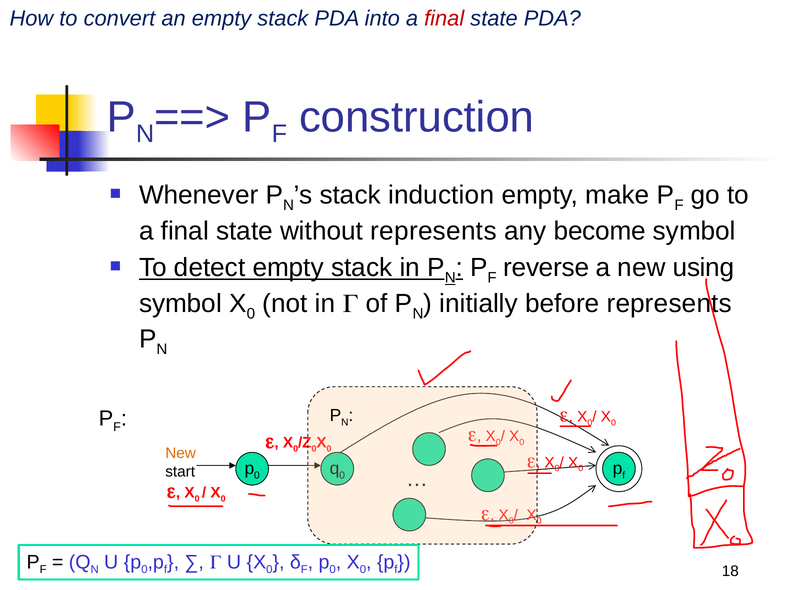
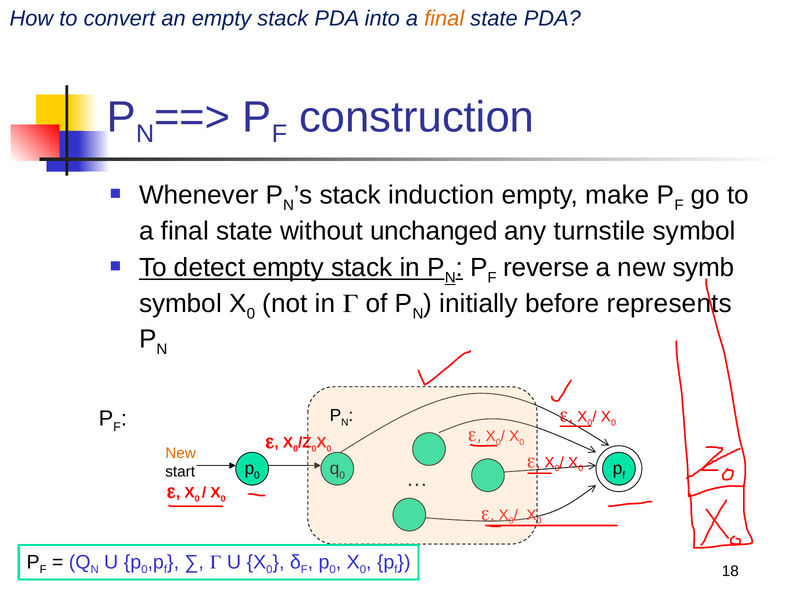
final colour: red -> orange (444, 19)
without represents: represents -> unchanged (434, 231)
become: become -> turnstile (600, 231)
using: using -> symb (704, 267)
